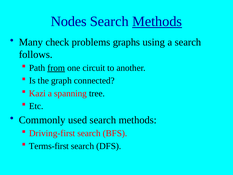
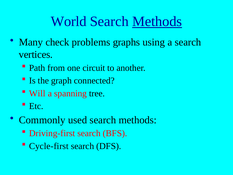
Nodes: Nodes -> World (69, 21)
follows: follows -> vertices (36, 54)
from underline: present -> none (56, 68)
Kazi: Kazi -> Will (37, 93)
Terms-first: Terms-first -> Cycle-first (49, 146)
